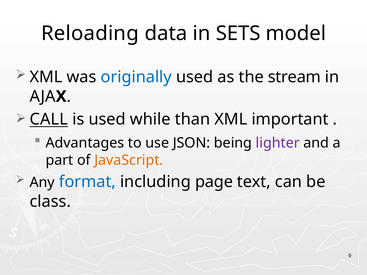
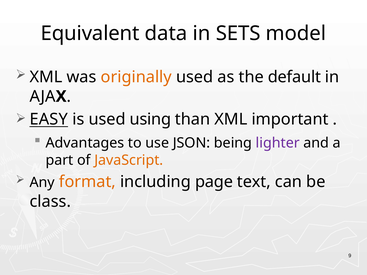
Reloading: Reloading -> Equivalent (90, 34)
originally colour: blue -> orange (136, 77)
stream: stream -> default (294, 77)
CALL: CALL -> EASY (49, 119)
while: while -> using (150, 119)
format colour: blue -> orange (87, 182)
